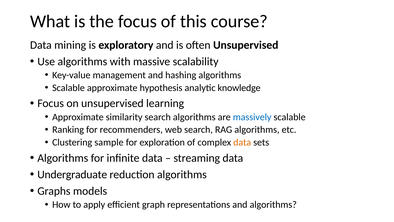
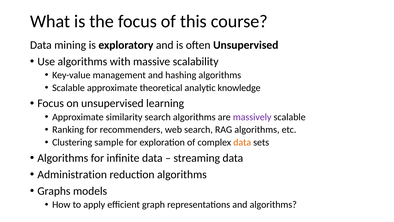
hypothesis: hypothesis -> theoretical (161, 88)
massively colour: blue -> purple (252, 117)
Undergraduate: Undergraduate -> Administration (72, 174)
